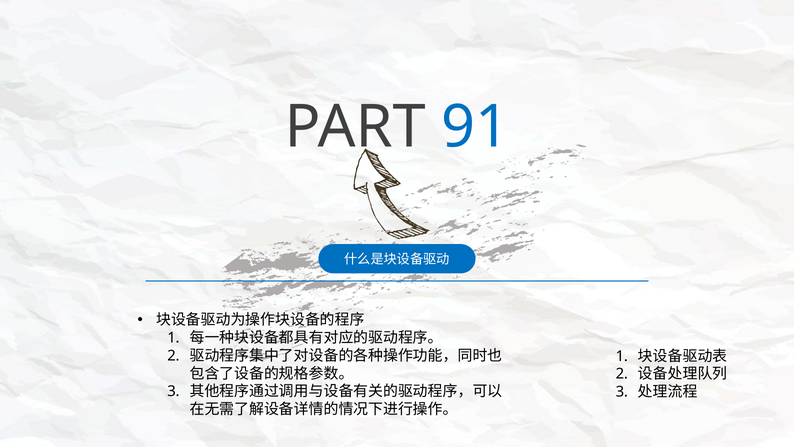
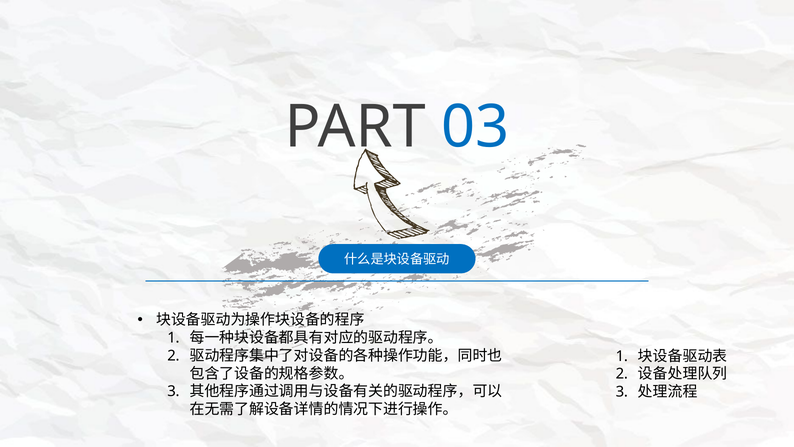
91: 91 -> 03 (475, 127)
